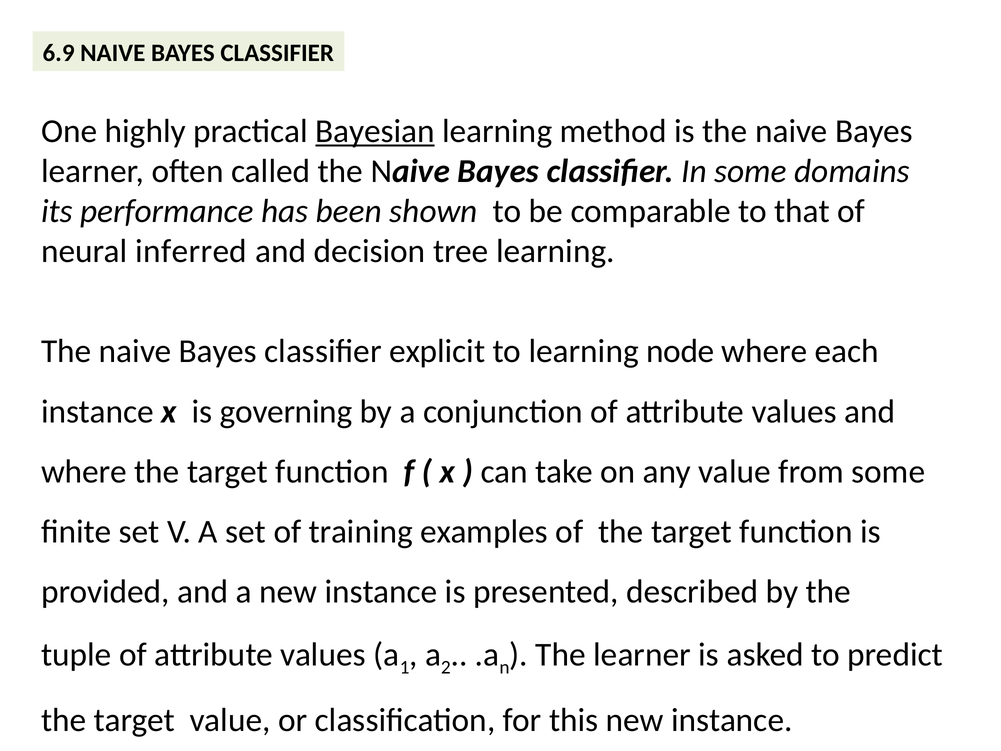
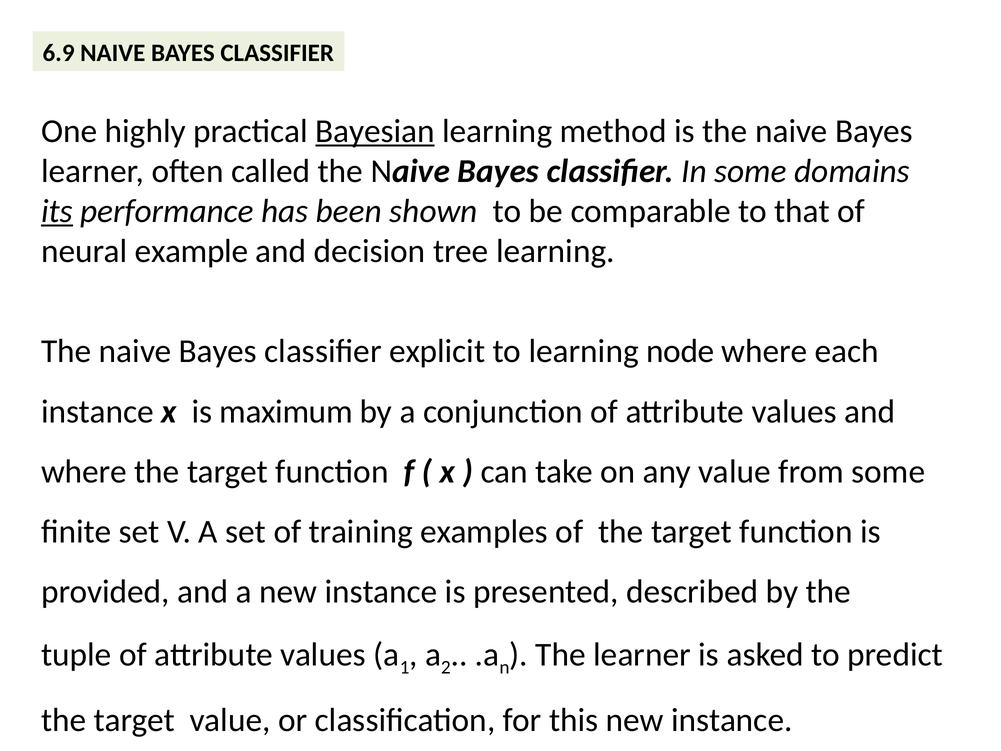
its underline: none -> present (57, 211)
inferred: inferred -> example (191, 251)
governing: governing -> maximum (286, 411)
